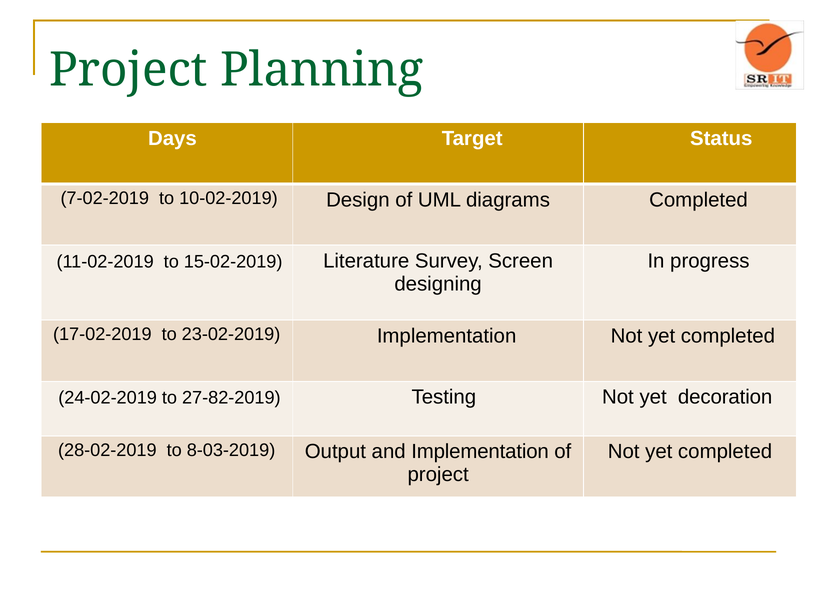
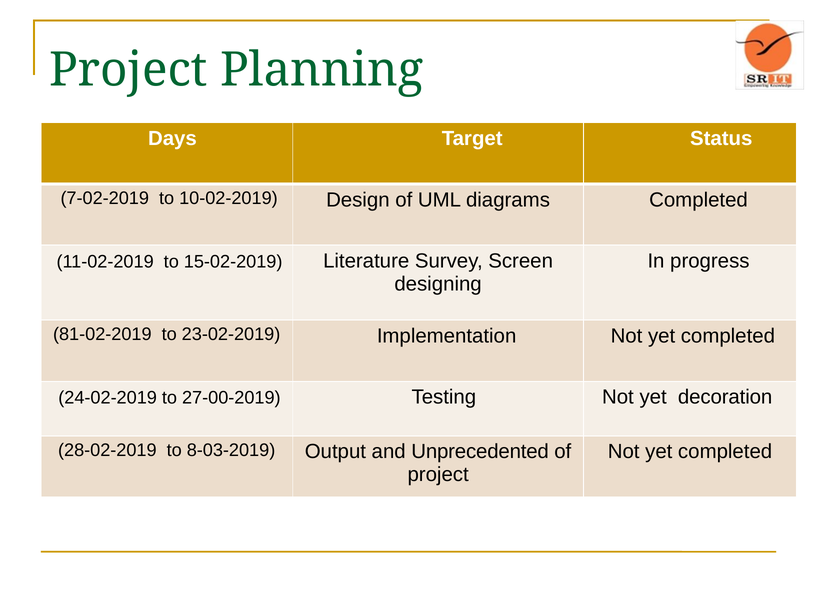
17-02-2019: 17-02-2019 -> 81-02-2019 (102, 334)
27-82-2019: 27-82-2019 -> 27-00-2019 (231, 398)
and Implementation: Implementation -> Unprecedented (480, 451)
